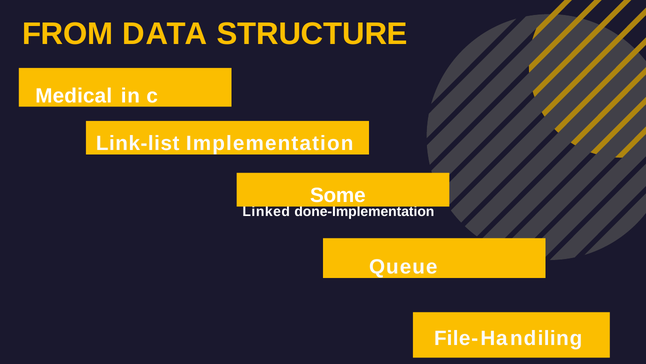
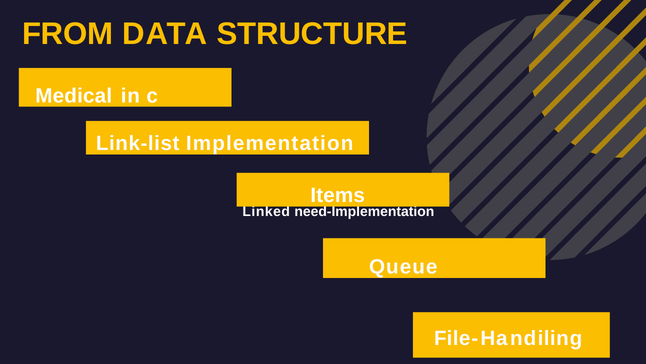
Some: Some -> Items (338, 195)
done-Implementation: done-Implementation -> need-Implementation (364, 211)
